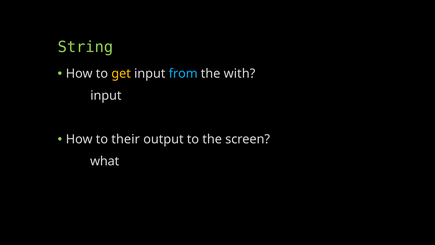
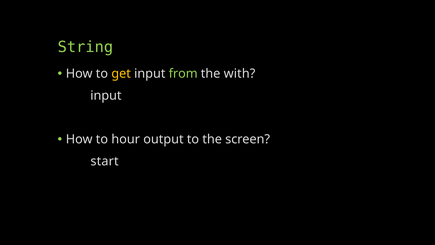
from colour: light blue -> light green (183, 74)
their: their -> hour (126, 139)
what: what -> start (105, 161)
